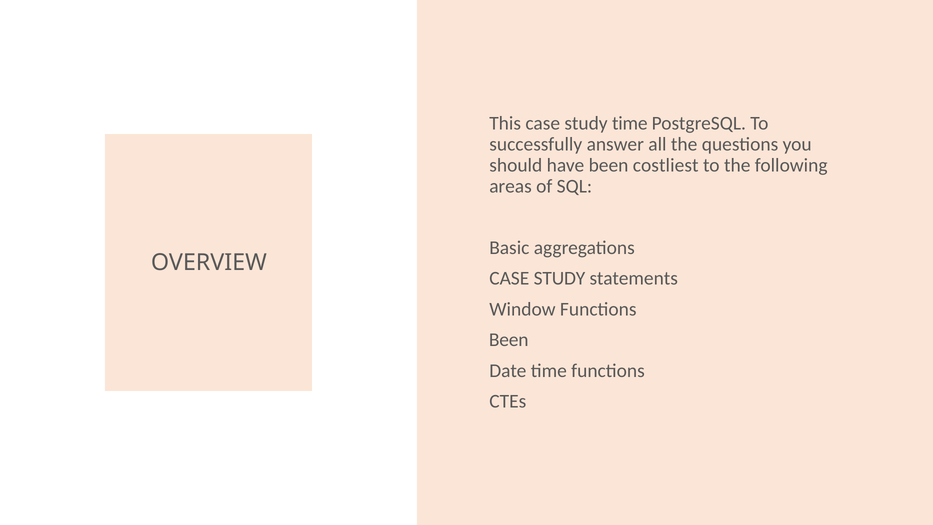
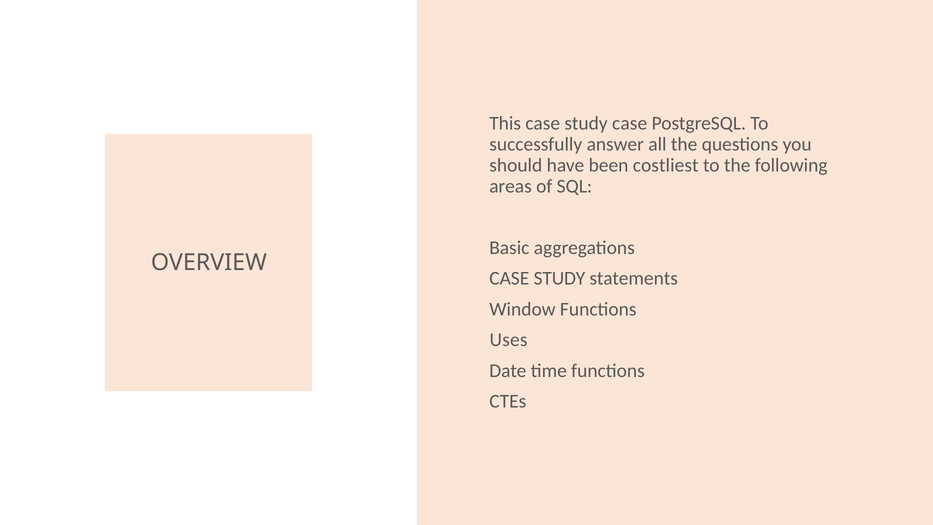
study time: time -> case (630, 123)
Been: Been -> Uses (509, 340)
